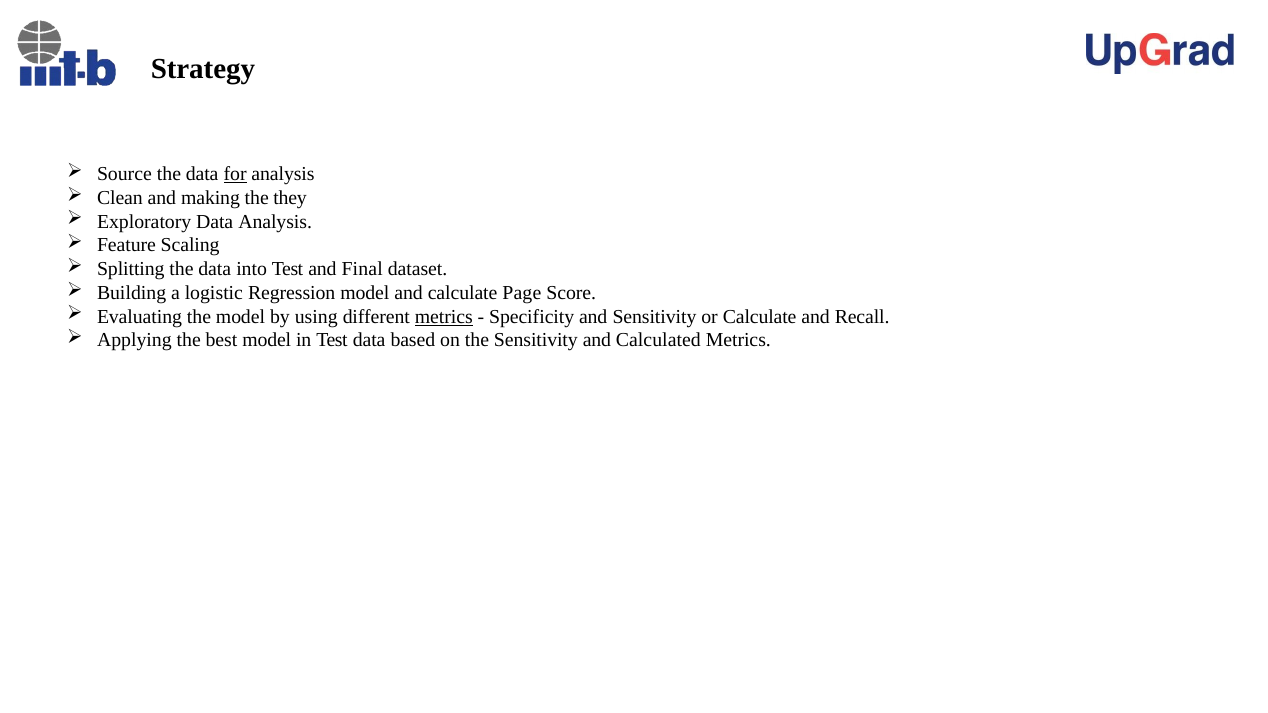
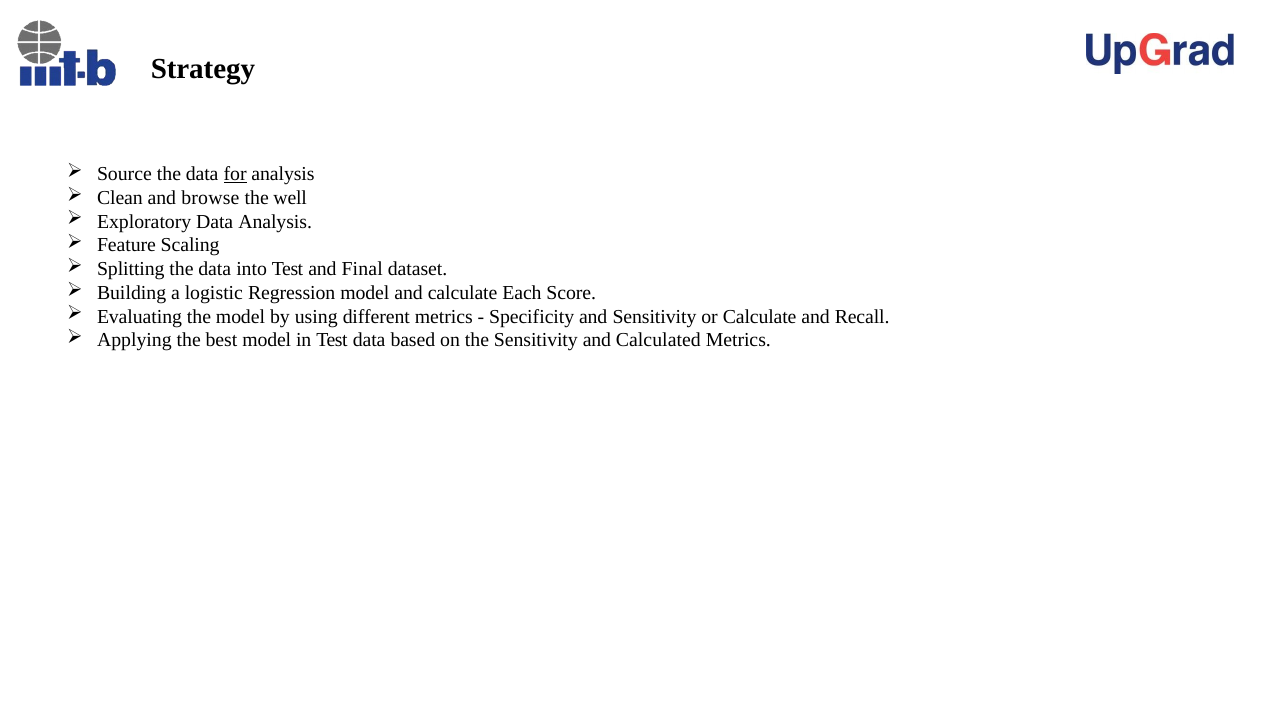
making: making -> browse (210, 198)
they: they -> well (290, 198)
Page: Page -> Each (522, 293)
metrics underline: present -> none (444, 317)
